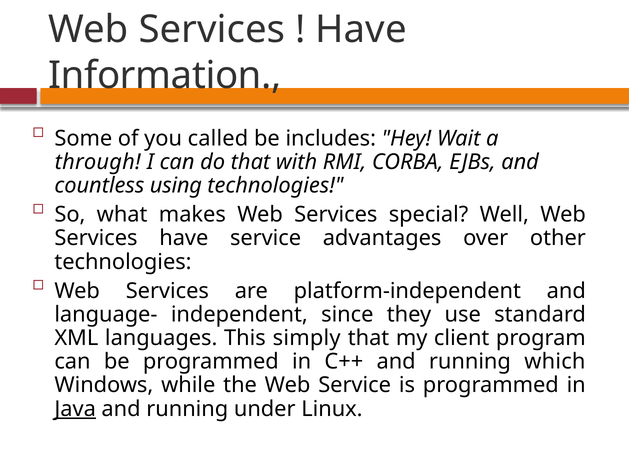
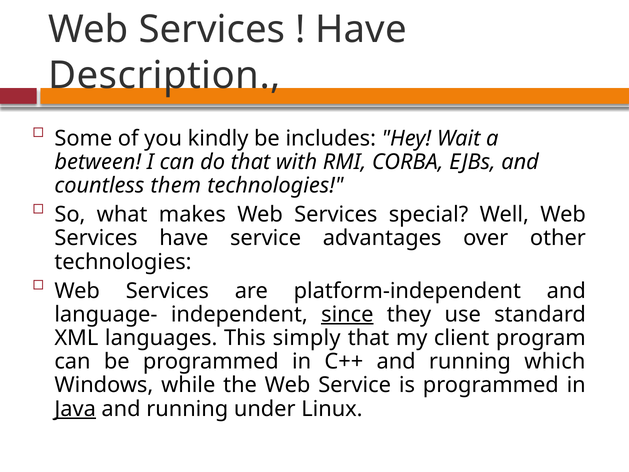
Information: Information -> Description (164, 76)
called: called -> kindly (218, 138)
through: through -> between (98, 162)
using: using -> them (176, 185)
since underline: none -> present (347, 314)
